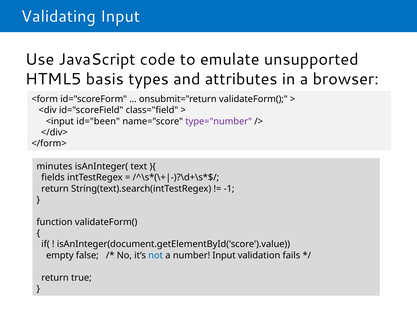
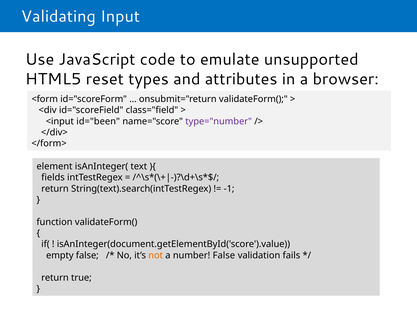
basis: basis -> reset (105, 79)
minutes: minutes -> element (55, 166)
not colour: blue -> orange (156, 255)
number Input: Input -> False (224, 255)
